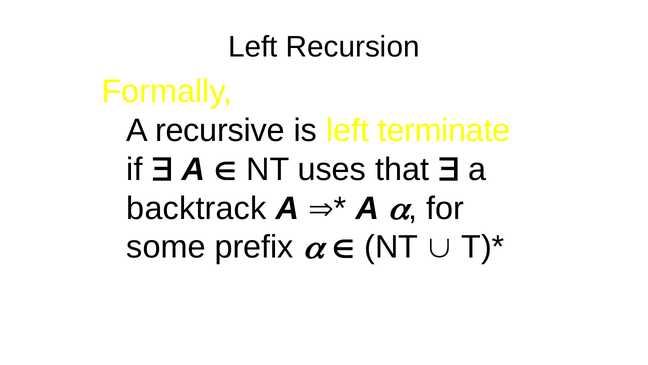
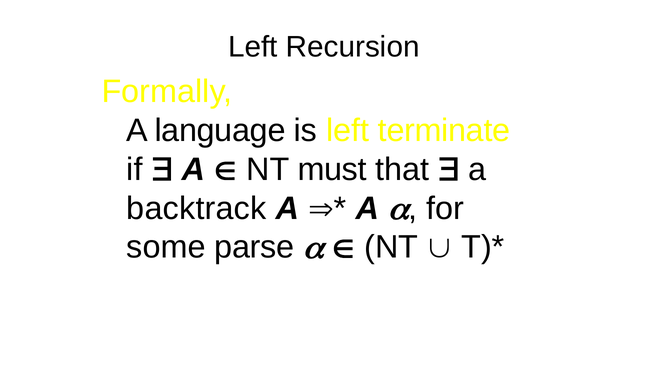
recursive: recursive -> language (220, 130)
uses: uses -> must (332, 169)
prefix: prefix -> parse (254, 247)
